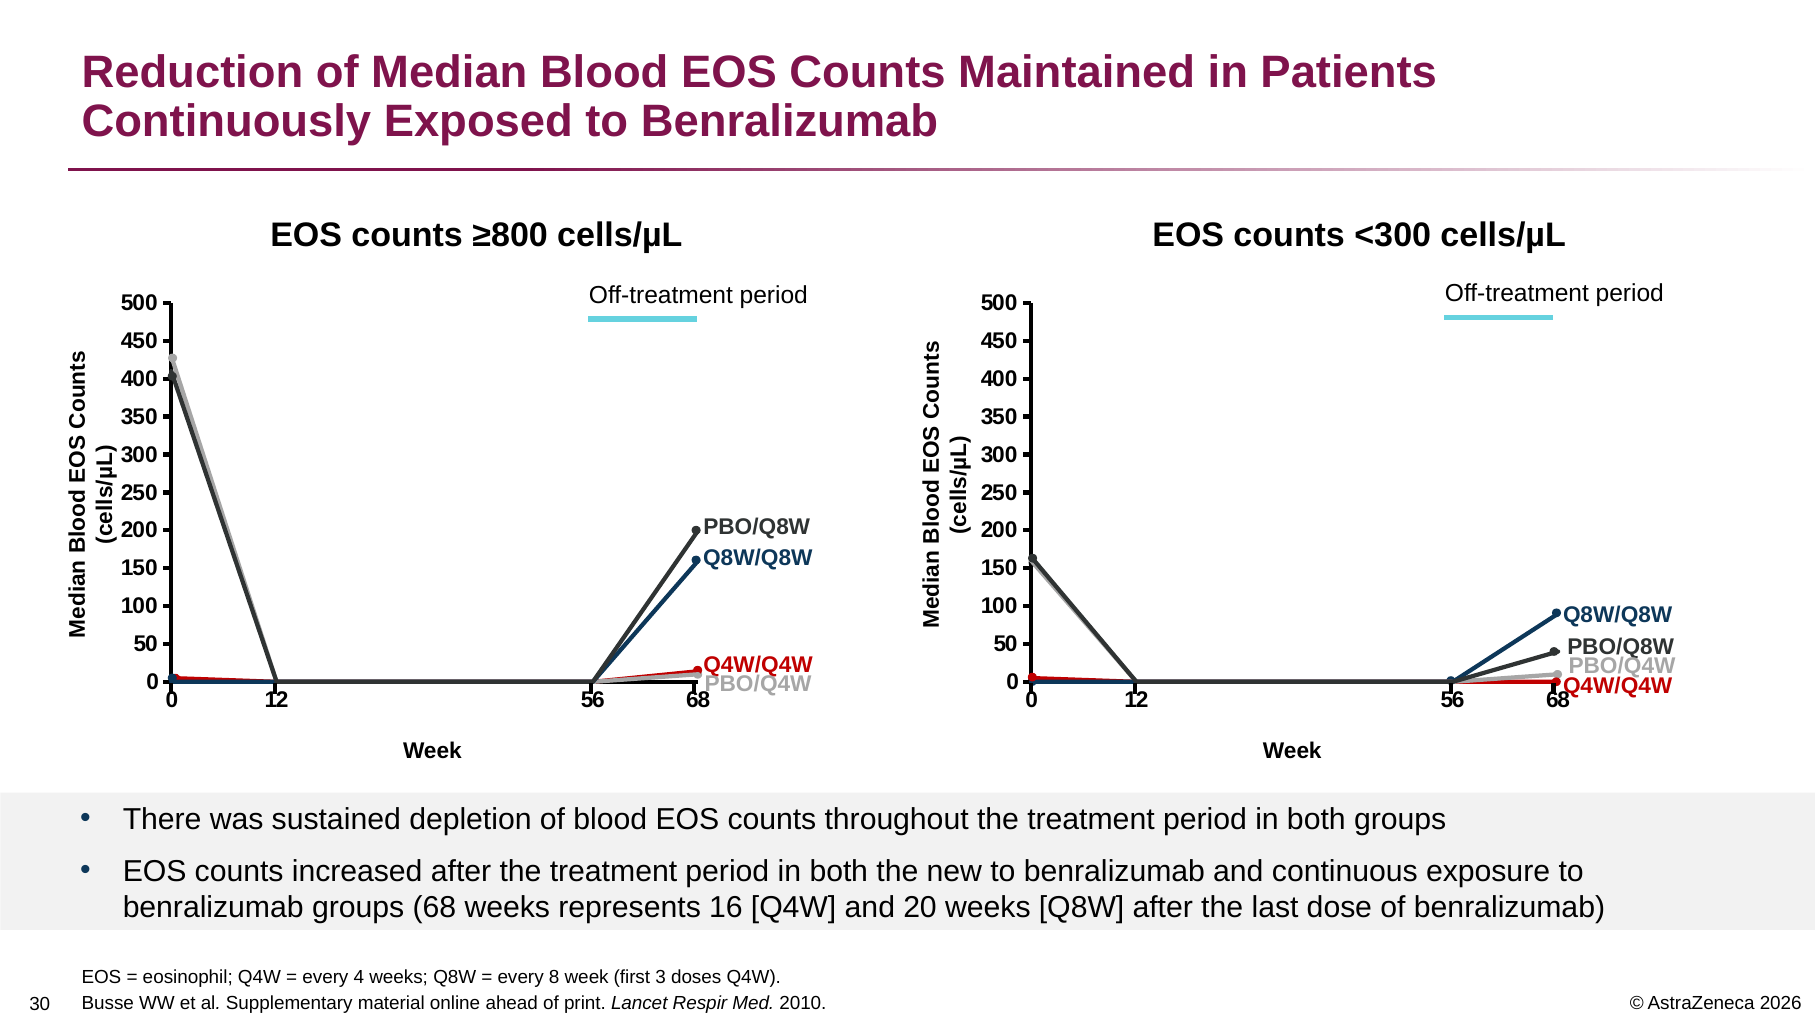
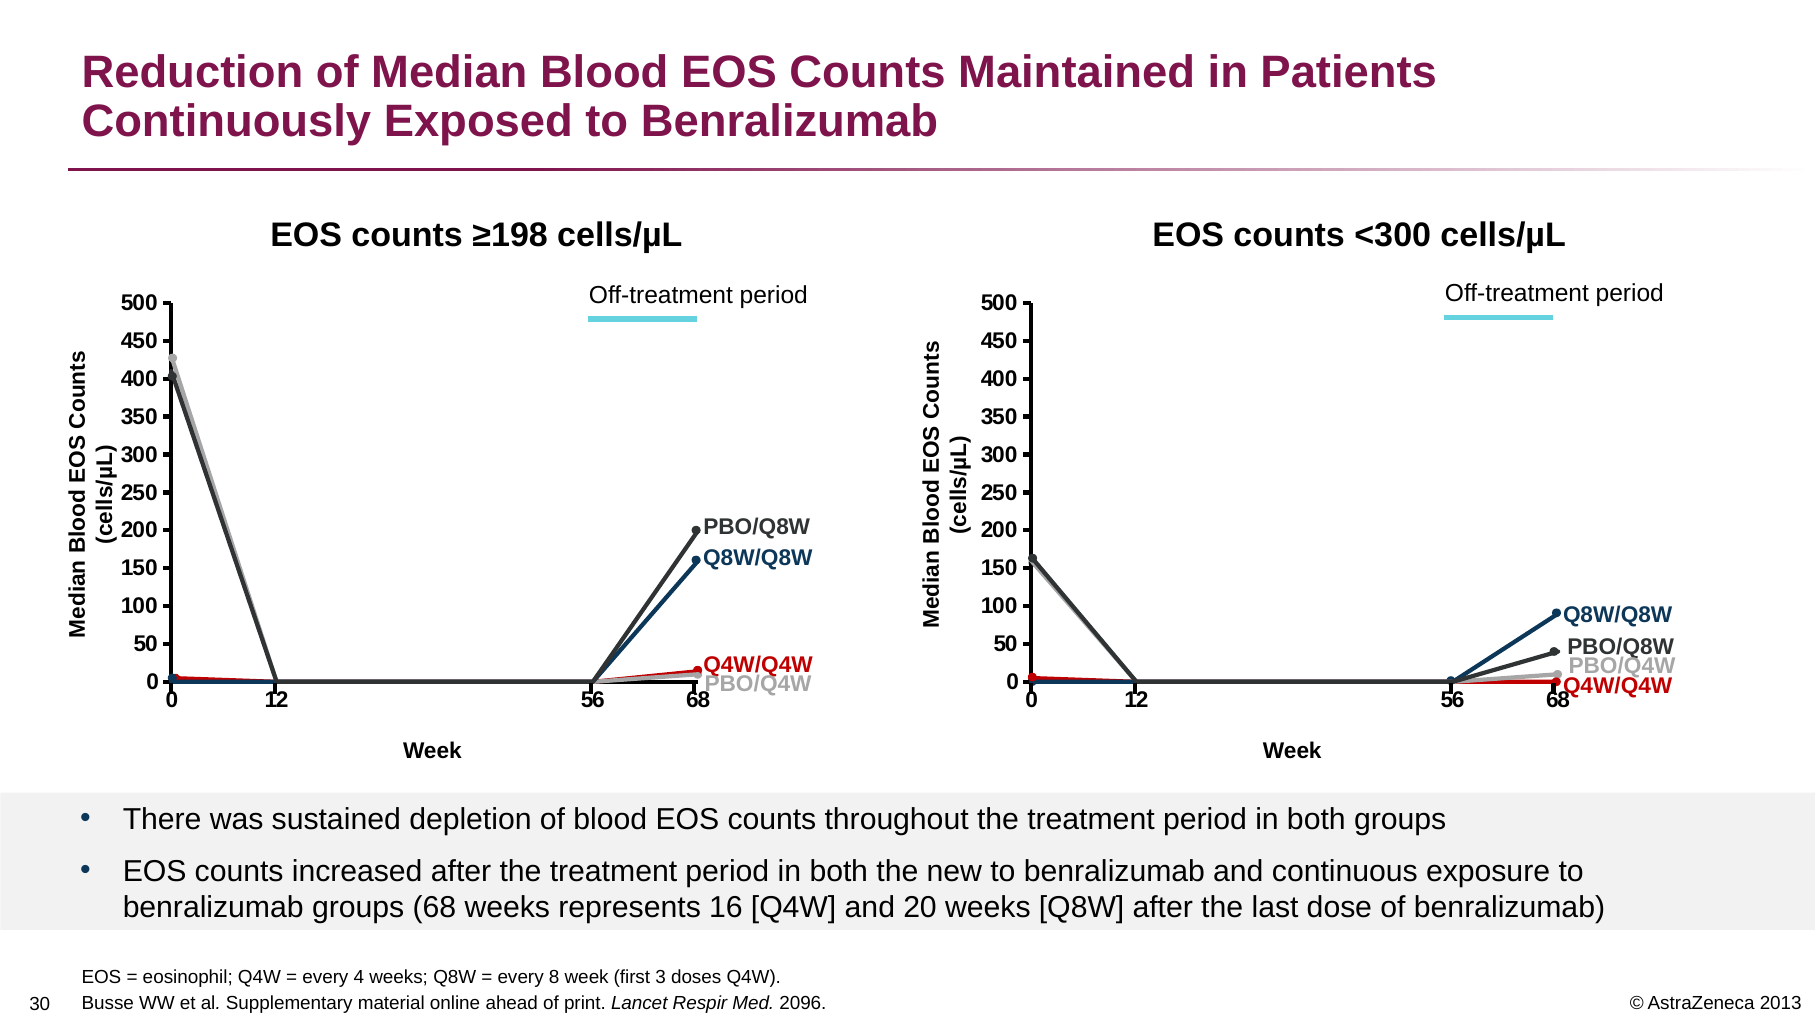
≥800: ≥800 -> ≥198 (510, 236)
2010: 2010 -> 2096 (803, 1004)
2026: 2026 -> 2013 (1781, 1004)
